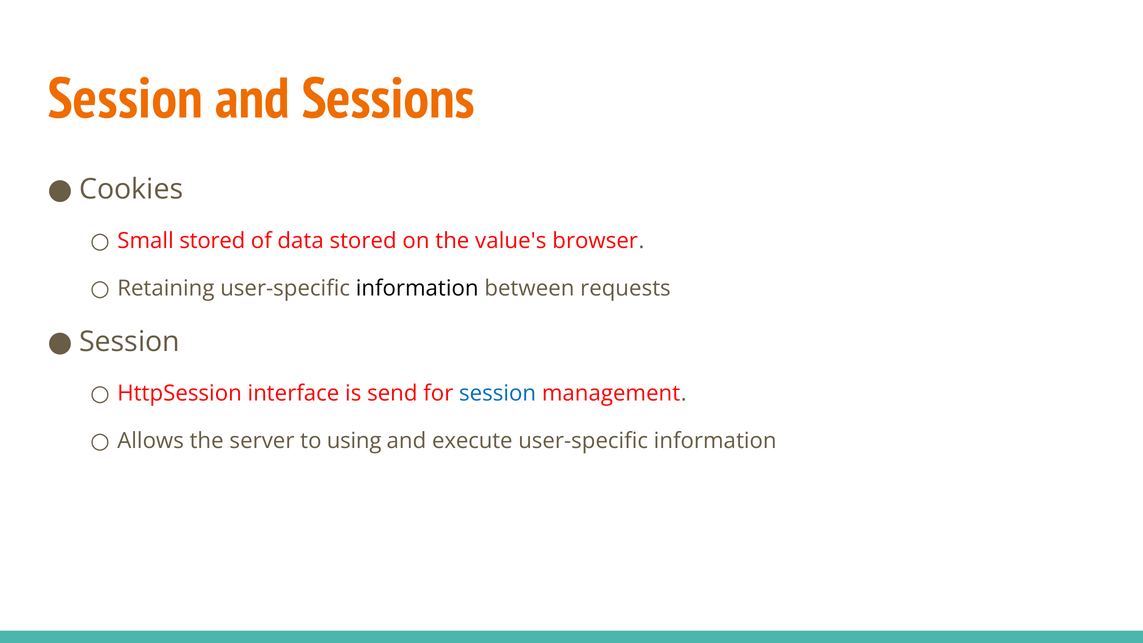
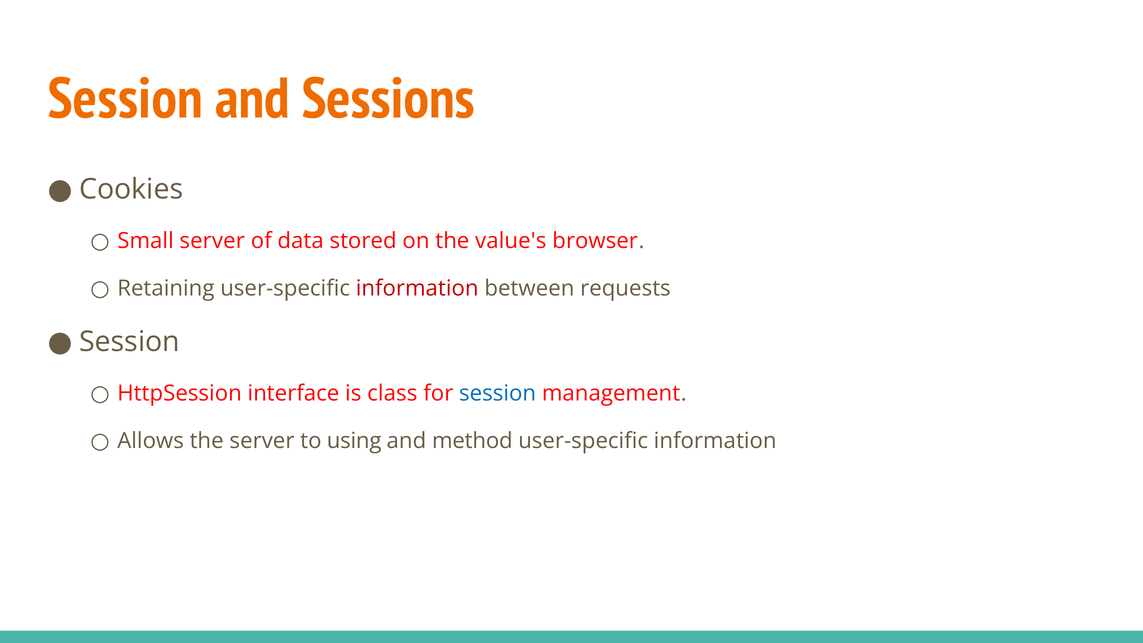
Small stored: stored -> server (212, 241)
information colour: black -> red (417, 288)
send: send -> class (392, 393)
execute: execute -> method (472, 441)
